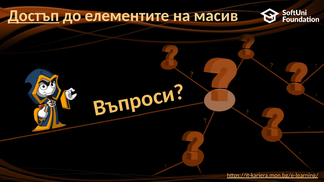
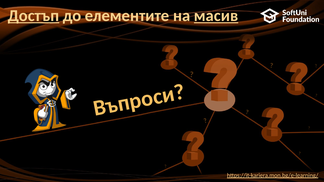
масив underline: none -> present (216, 16)
